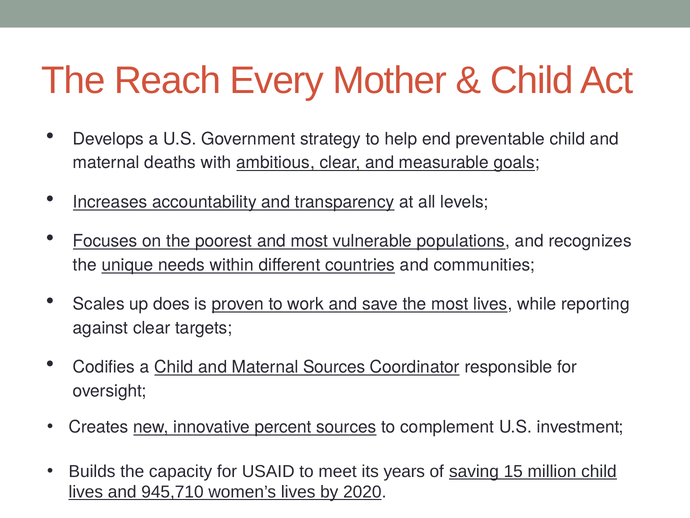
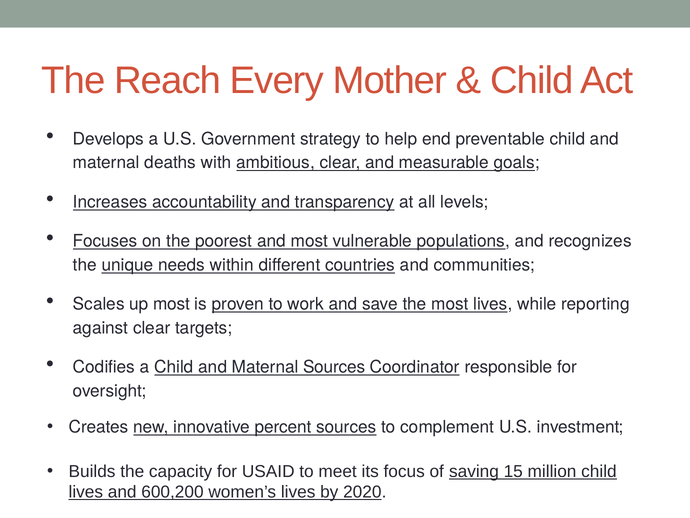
up does: does -> most (172, 304)
years: years -> focus (404, 471)
945,710: 945,710 -> 600,200 (172, 492)
